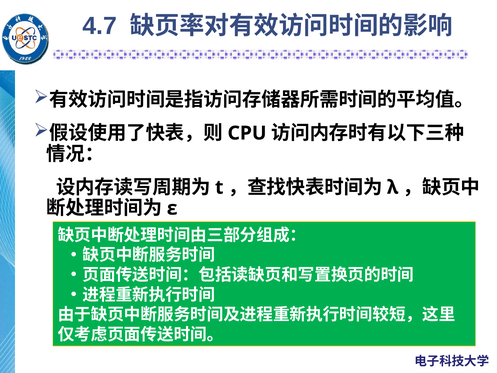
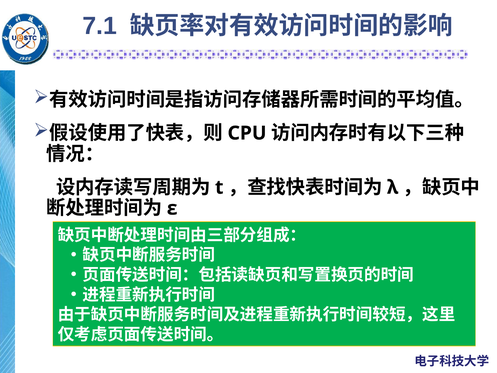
4.7: 4.7 -> 7.1 (100, 26)
